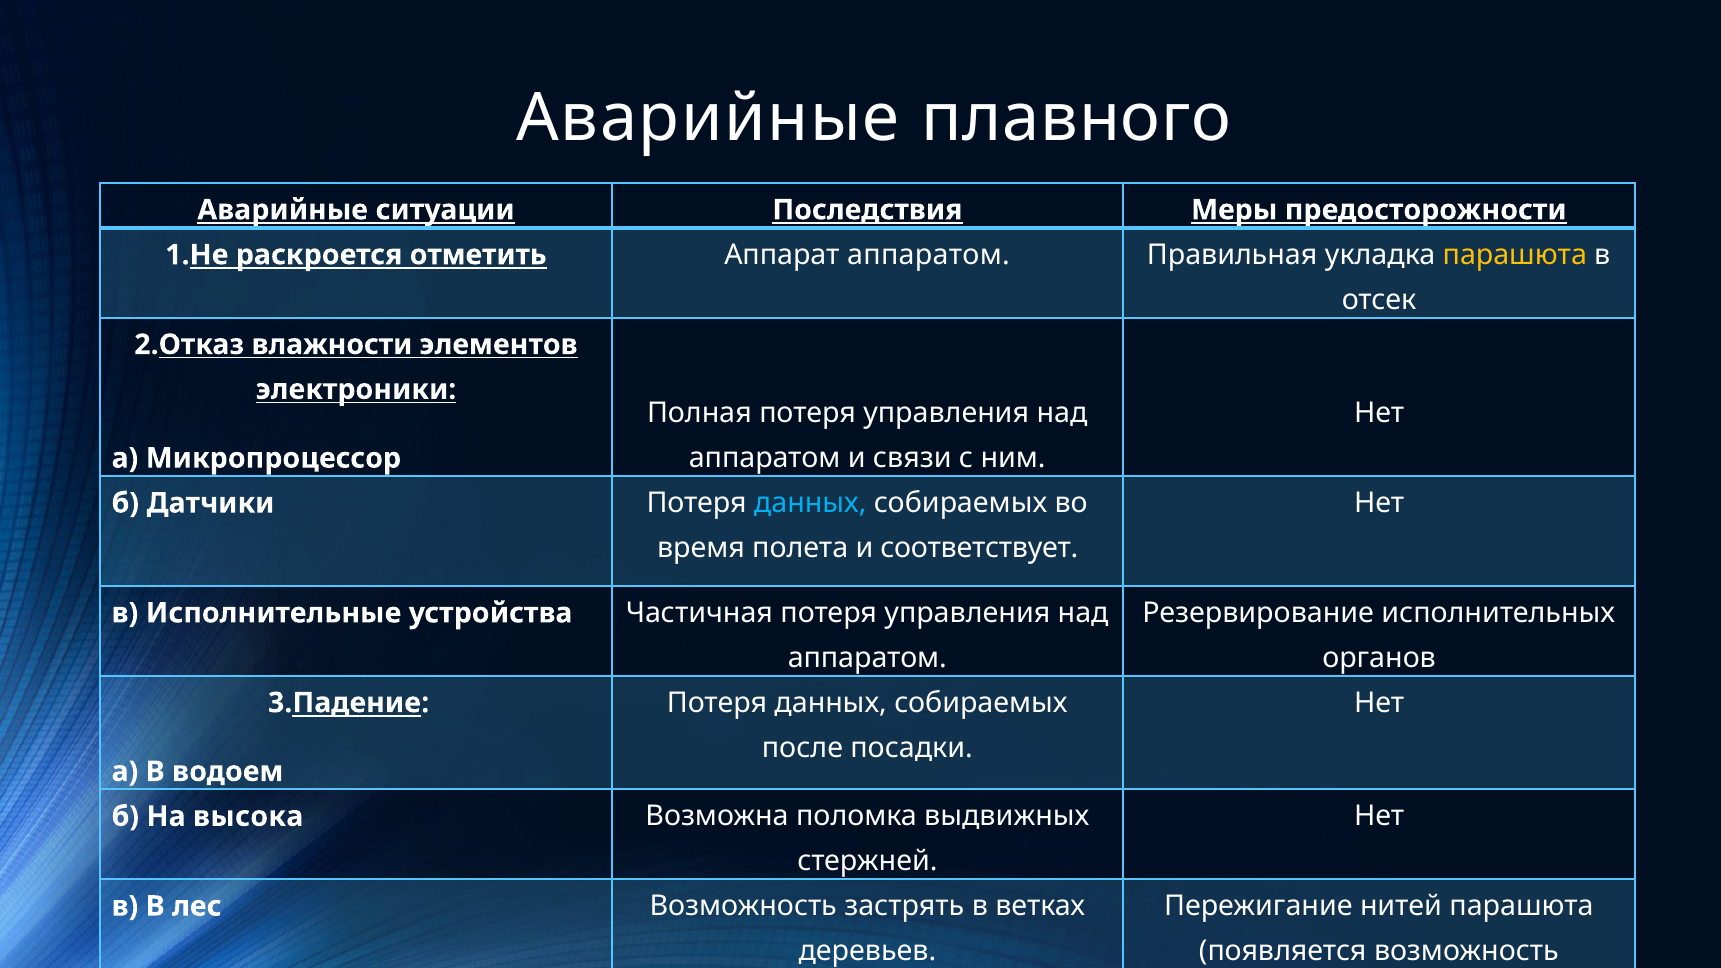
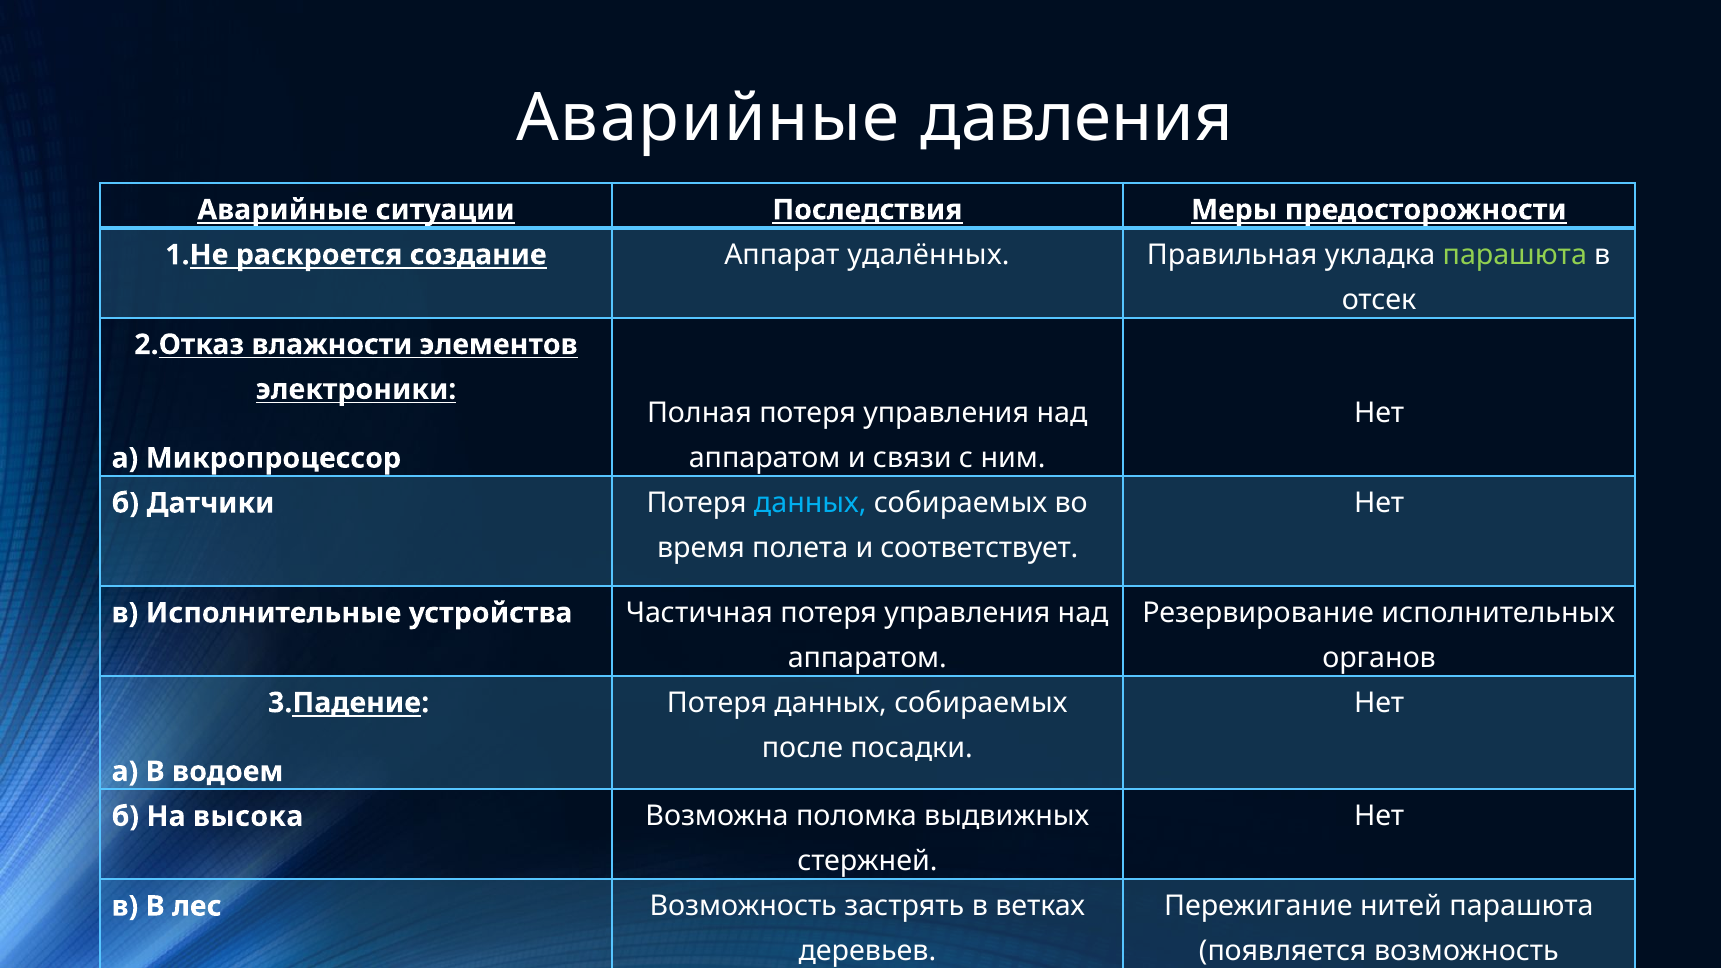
плавного: плавного -> давления (1077, 118)
отметить: отметить -> создание (478, 255)
Аппарат аппаратом: аппаратом -> удалённых (928, 255)
парашюта colour: yellow -> light green (1515, 255)
